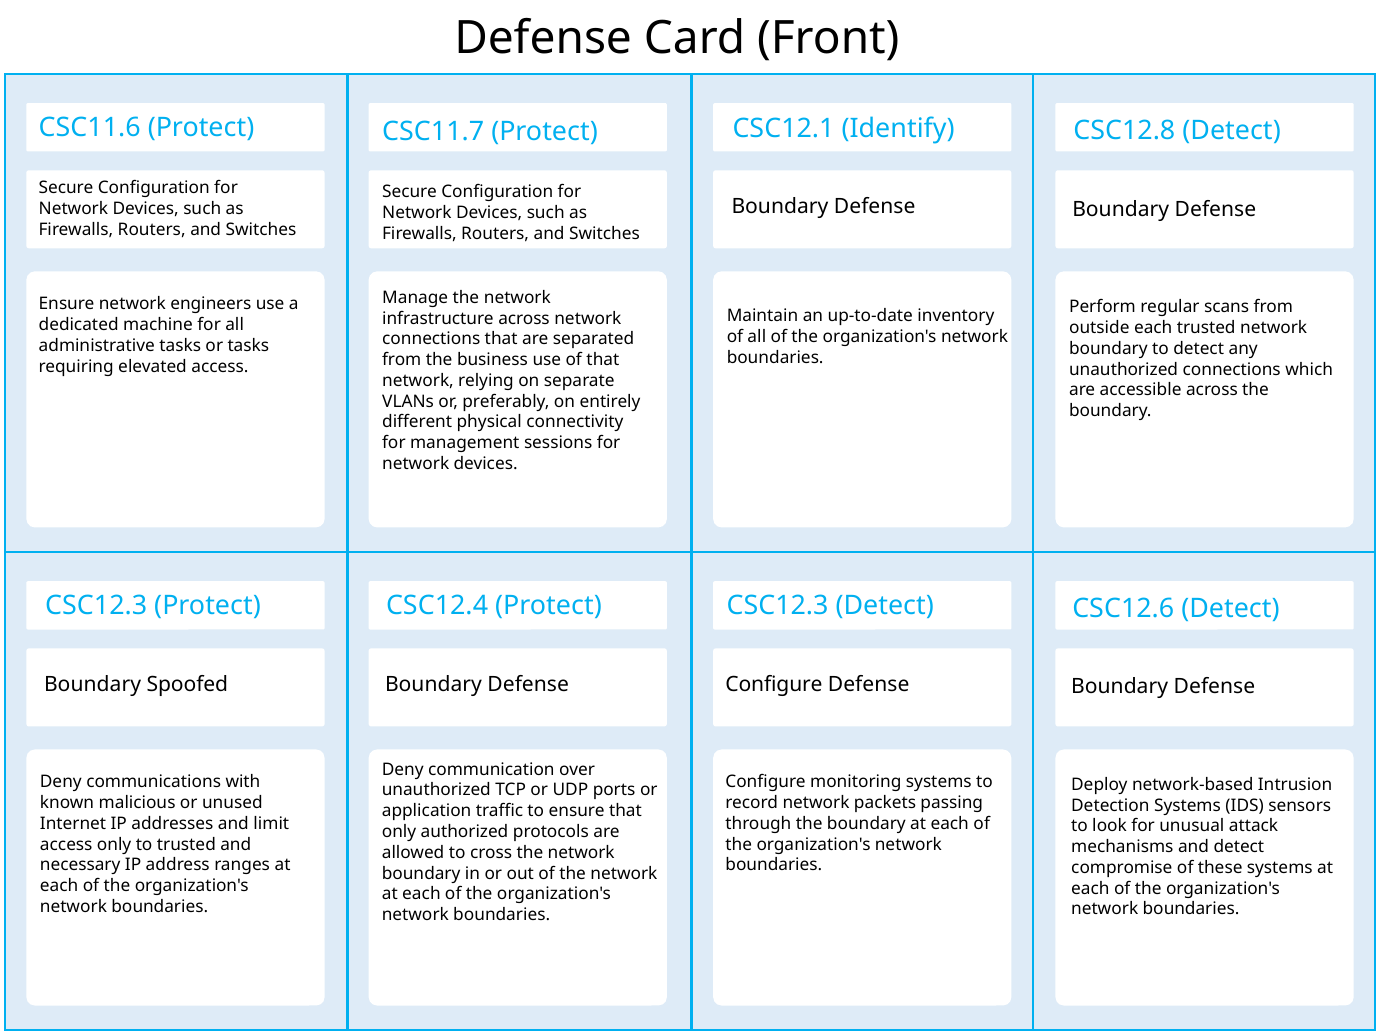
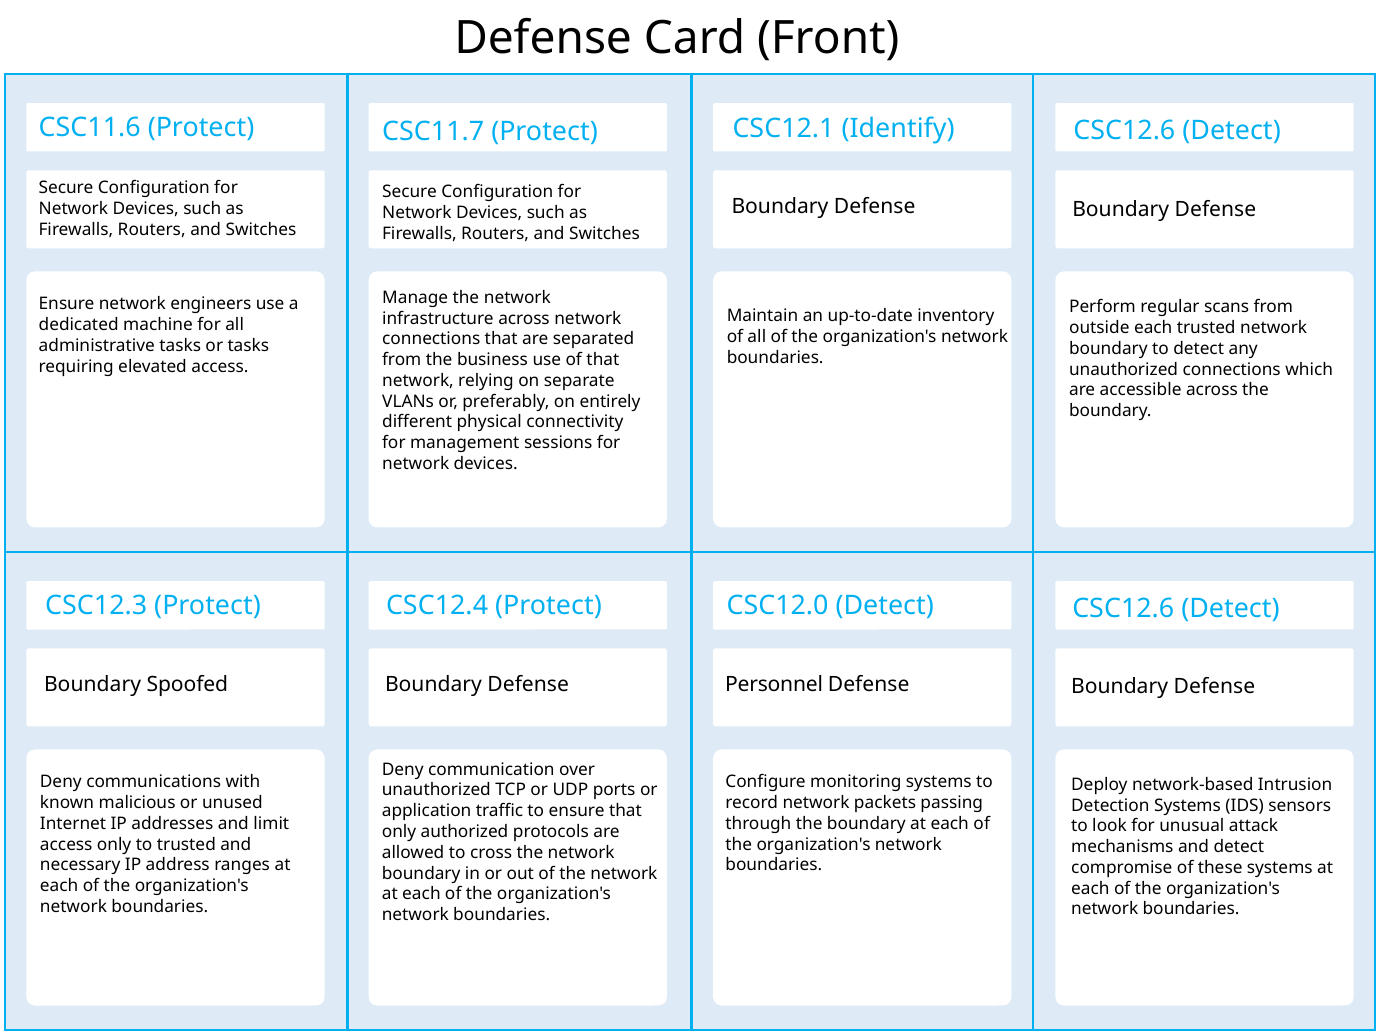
CSC12.8: CSC12.8 -> CSC12.6 (1124, 131)
CSC12.3: CSC12.3 -> CSC12.0 (778, 606)
Configure: Configure -> Personnel (774, 684)
